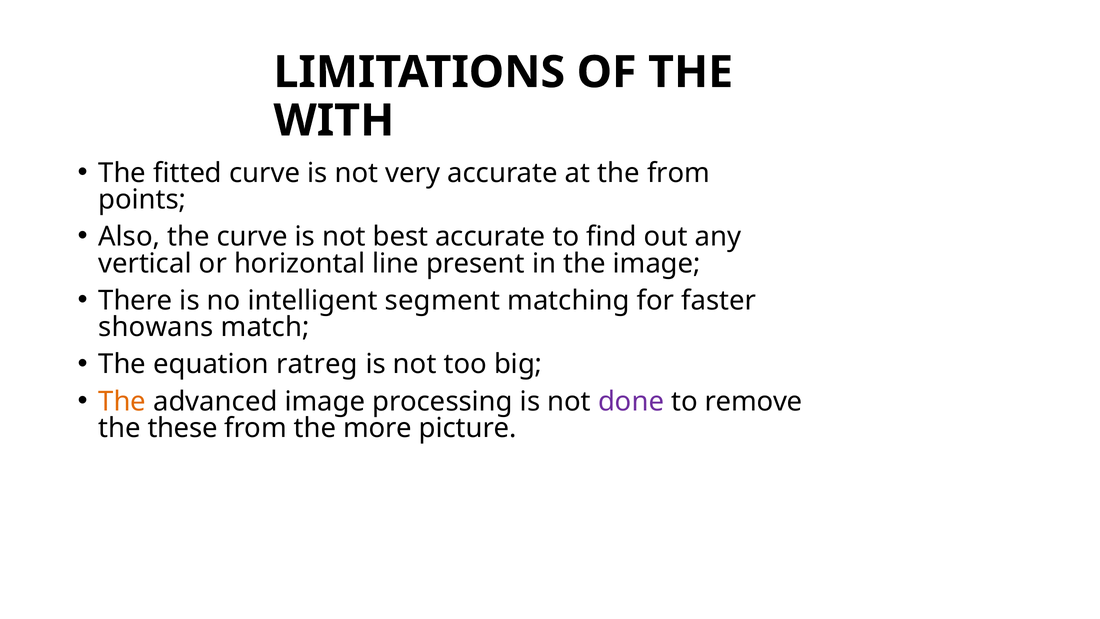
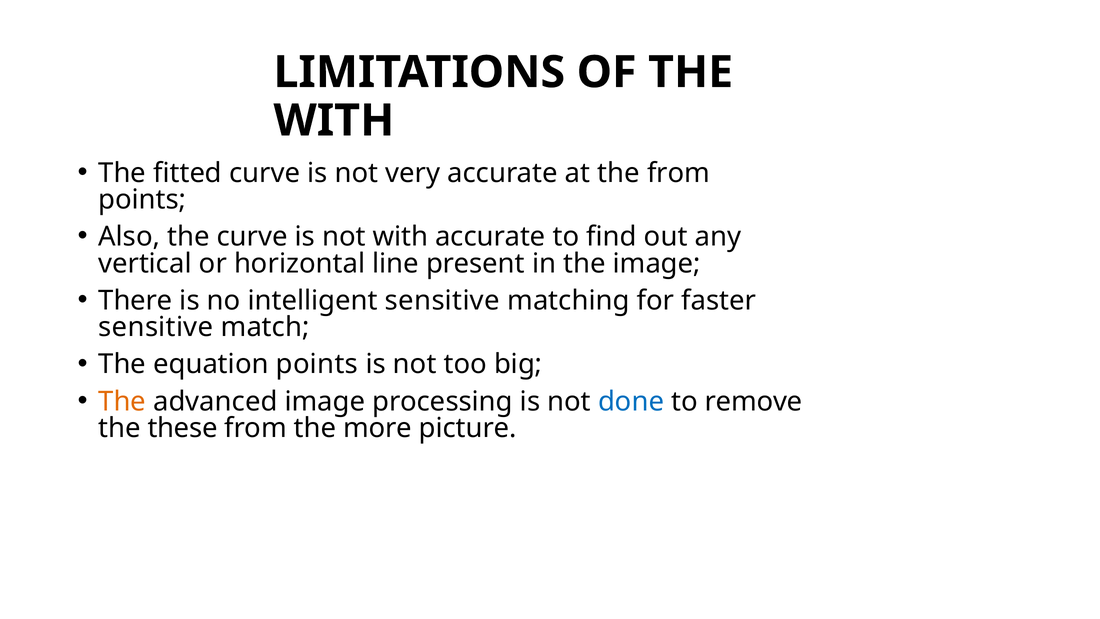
not best: best -> with (401, 237)
intelligent segment: segment -> sensitive (442, 300)
showans: showans -> sensitive (156, 327)
equation ratreg: ratreg -> points (317, 364)
done colour: purple -> blue (631, 401)
